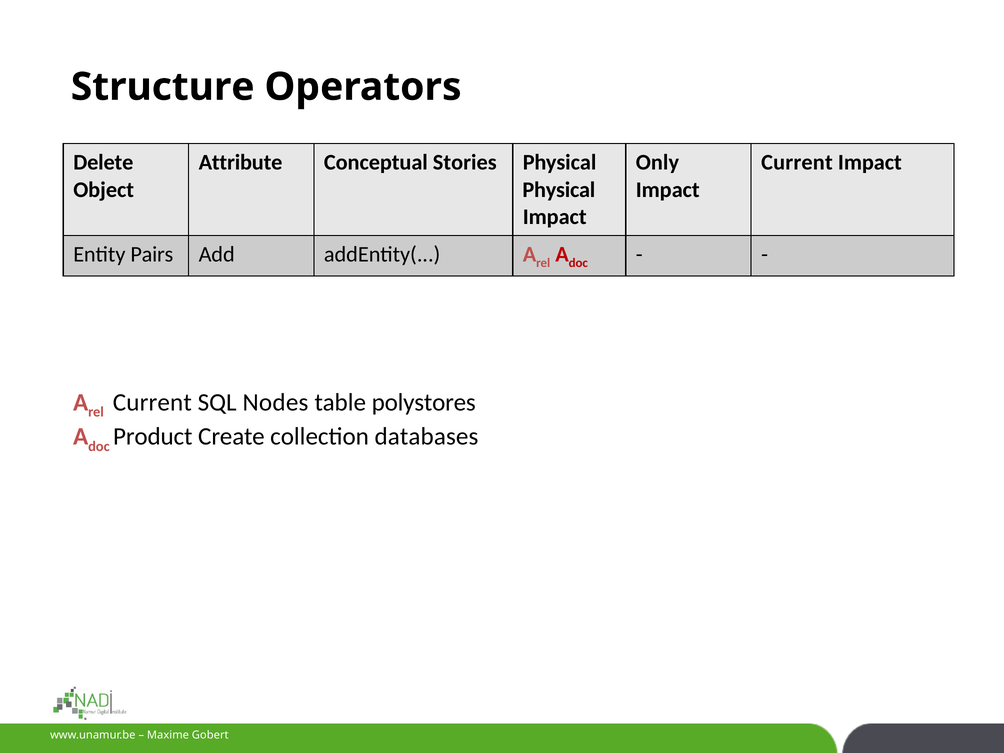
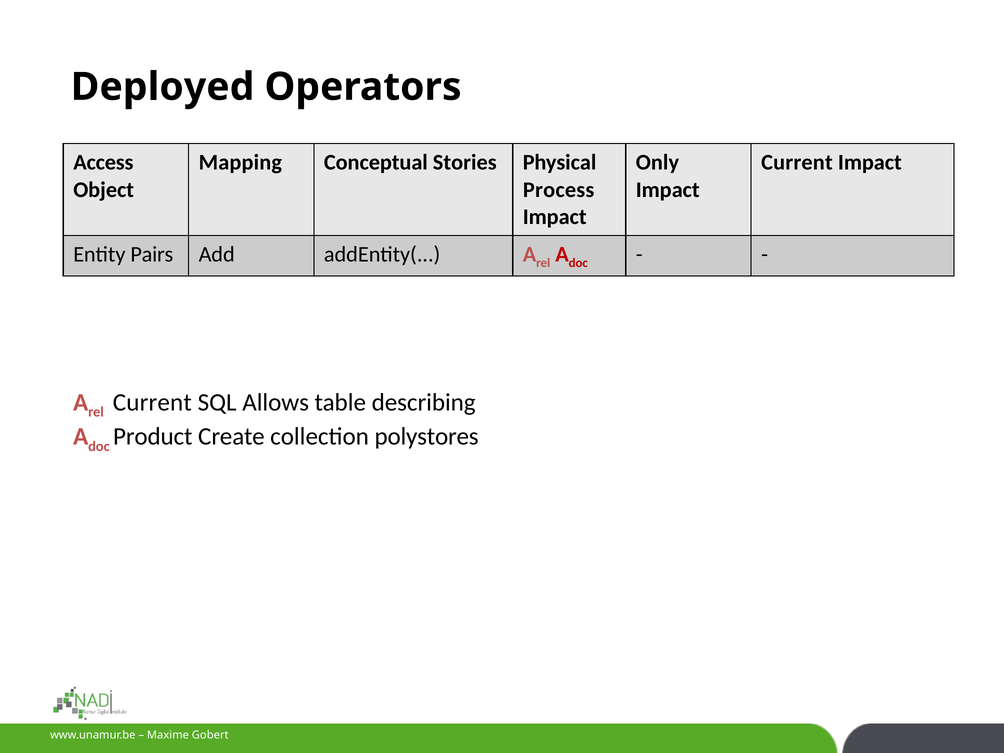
Structure: Structure -> Deployed (163, 87)
Delete: Delete -> Access (103, 162)
Attribute: Attribute -> Mapping (240, 162)
Physical: Physical -> Process (559, 190)
Nodes: Nodes -> Allows (276, 402)
polystores: polystores -> describing (424, 402)
databases: databases -> polystores (427, 437)
